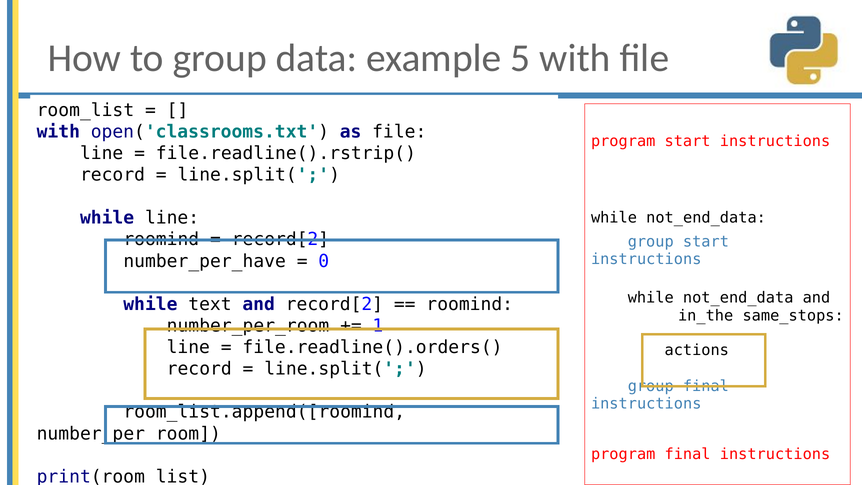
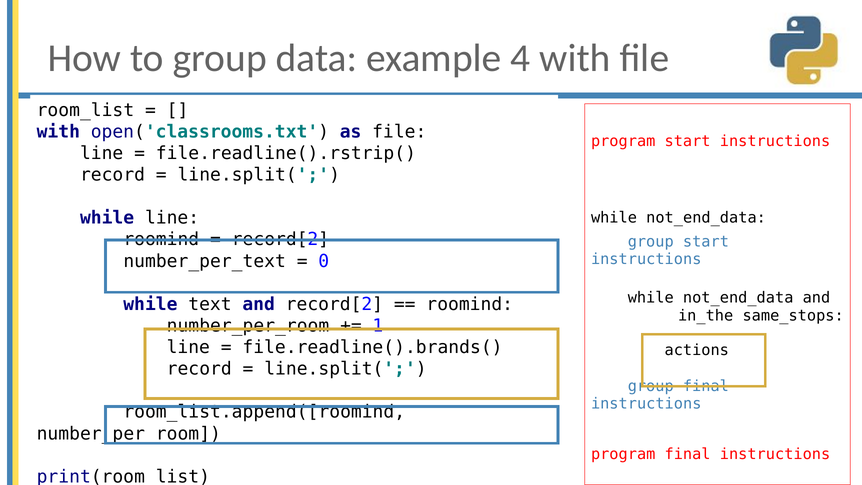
5: 5 -> 4 (520, 58)
number_per_have: number_per_have -> number_per_text (205, 261)
file.readline().orders(: file.readline().orders( -> file.readline().brands( (372, 347)
